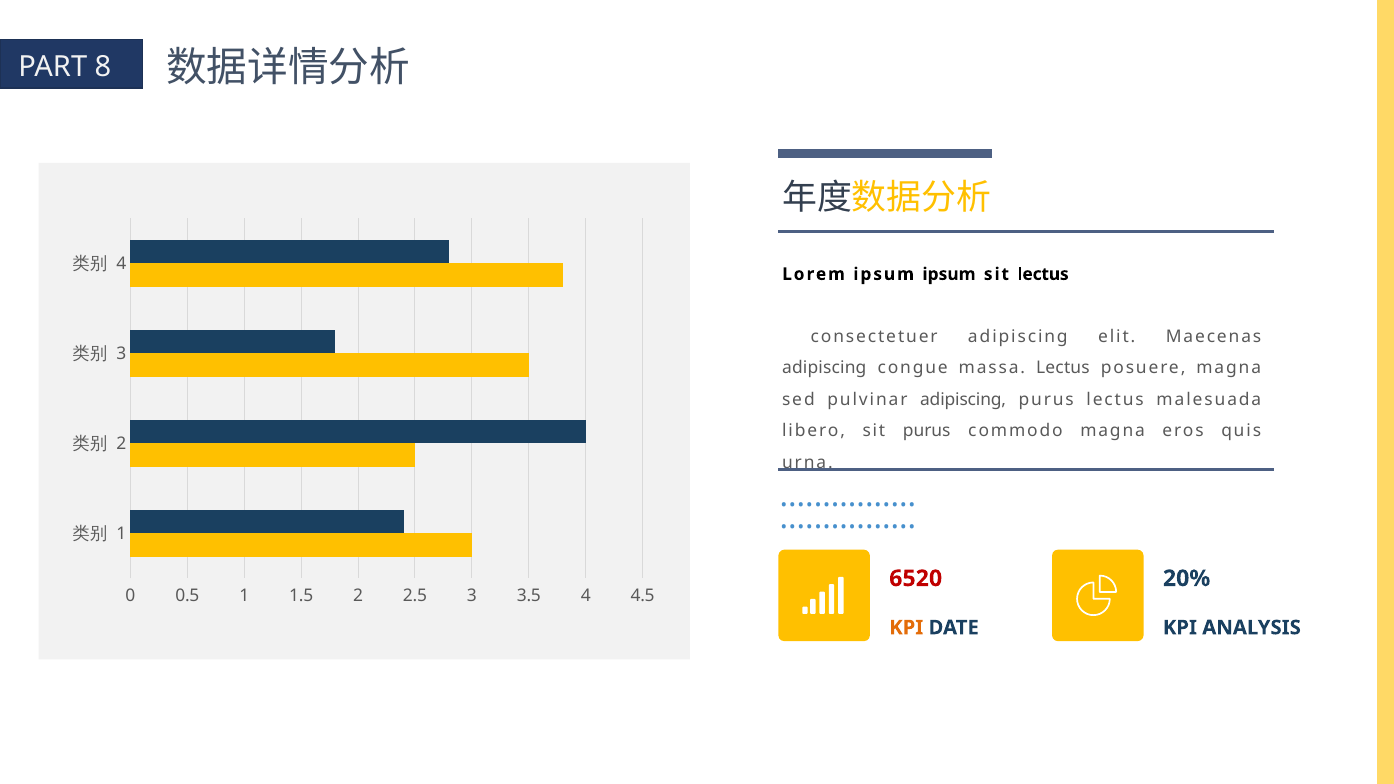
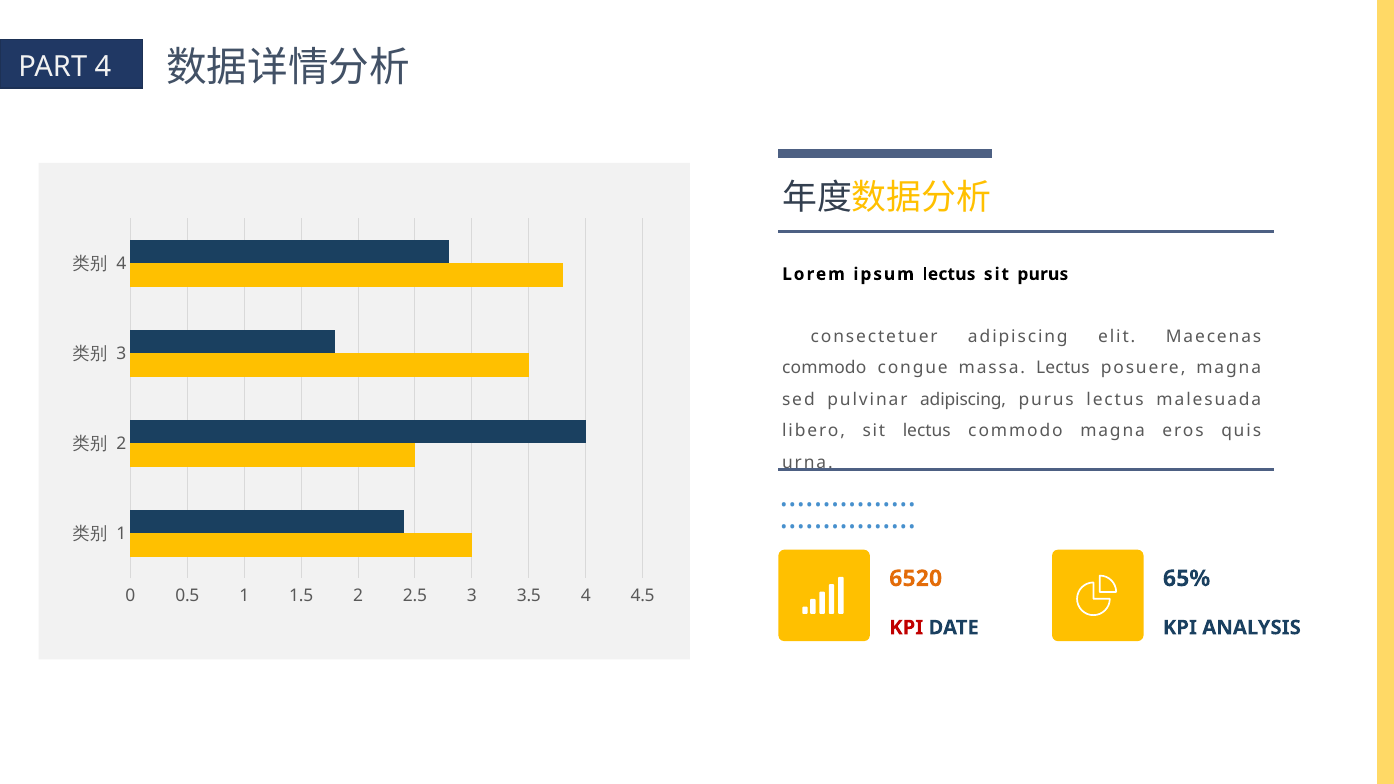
PART 8: 8 -> 4 (103, 67)
ipsum ipsum: ipsum -> lectus (949, 274)
sit lectus: lectus -> purus (1043, 274)
adipiscing: adipiscing -> commodo (824, 368)
sit purus: purus -> lectus (927, 431)
6520 colour: red -> orange (916, 579)
20%: 20% -> 65% (1187, 579)
KPI colour: orange -> red (906, 628)
